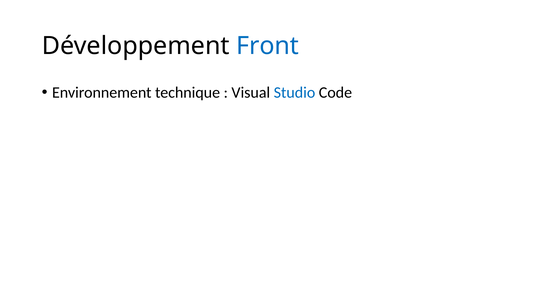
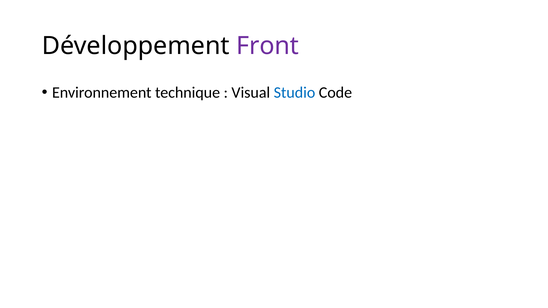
Front colour: blue -> purple (268, 46)
